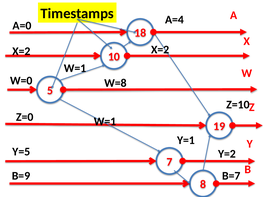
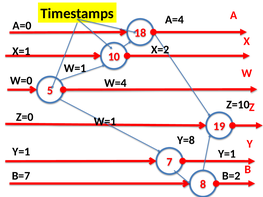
X=2: X=2 -> X=1 (21, 51)
W=8: W=8 -> W=4 (115, 83)
Y=1: Y=1 -> Y=8 (186, 140)
Y=5: Y=5 -> Y=1 (21, 152)
Y=2: Y=2 -> Y=1 (227, 154)
B=9: B=9 -> B=7 (21, 176)
B=7: B=7 -> B=2 (231, 176)
